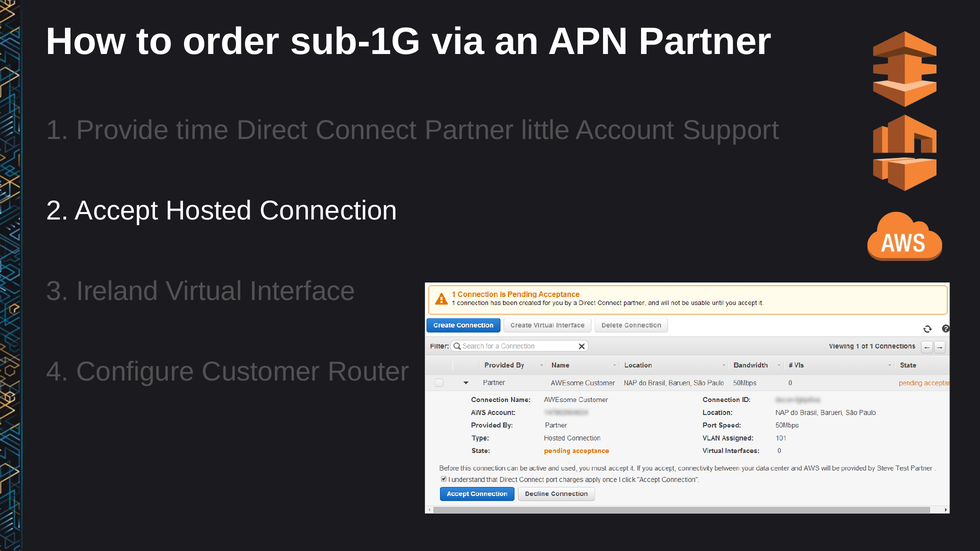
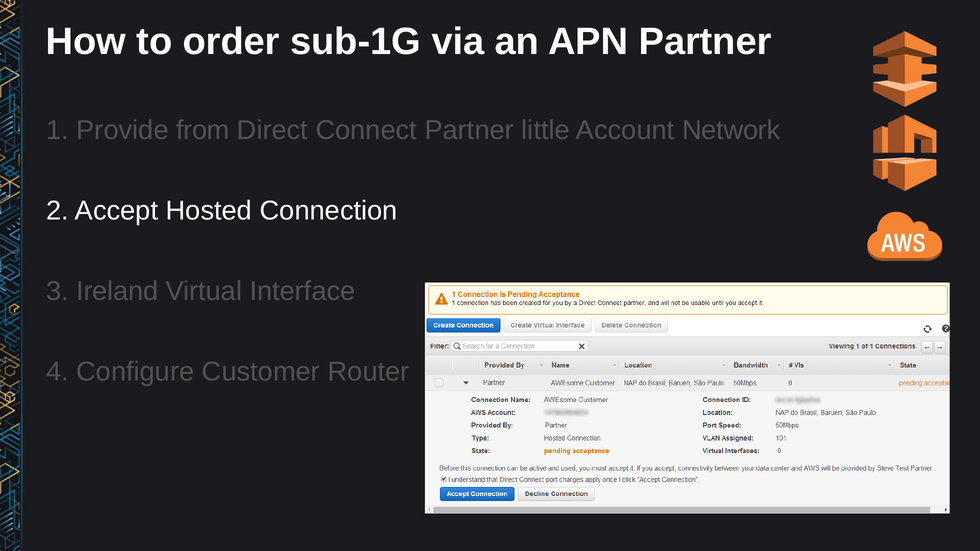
time: time -> from (203, 131)
Support: Support -> Network (731, 131)
